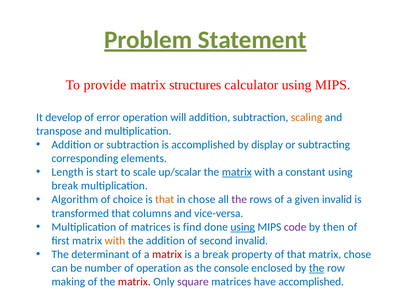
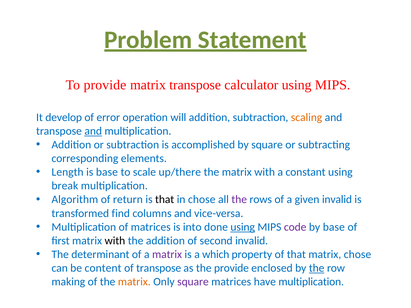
matrix structures: structures -> transpose (195, 85)
and underline: none -> present (93, 131)
by display: display -> square (267, 145)
is start: start -> base (107, 172)
up/scalar: up/scalar -> up/there (180, 172)
matrix underline: present -> none (237, 172)
choice: choice -> return (128, 200)
that colour: orange -> black (165, 200)
transformed that: that -> find (121, 213)
find: find -> into (192, 227)
by then: then -> base (334, 227)
with colour: orange -> black (115, 241)
matrix colour: red -> purple (167, 255)
a break: break -> which (216, 255)
number: number -> content (103, 268)
of operation: operation -> transpose (159, 268)
the console: console -> provide (231, 268)
matrix colour: red -> orange (134, 282)
have accomplished: accomplished -> multiplication (311, 282)
